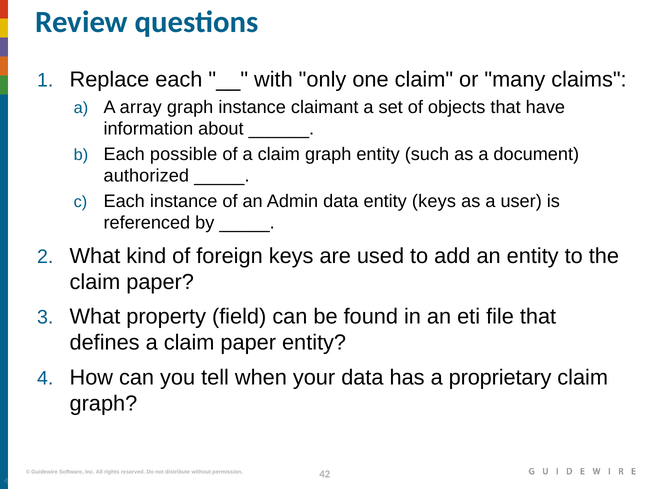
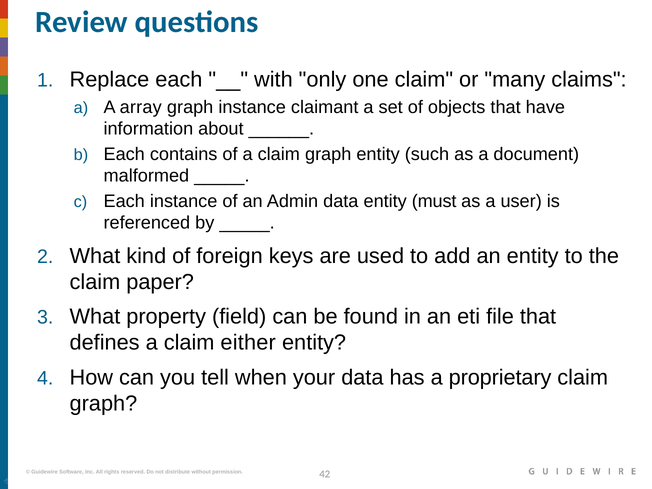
possible: possible -> contains (184, 154)
authorized: authorized -> malformed (146, 176)
entity keys: keys -> must (434, 201)
a claim paper: paper -> either (248, 343)
